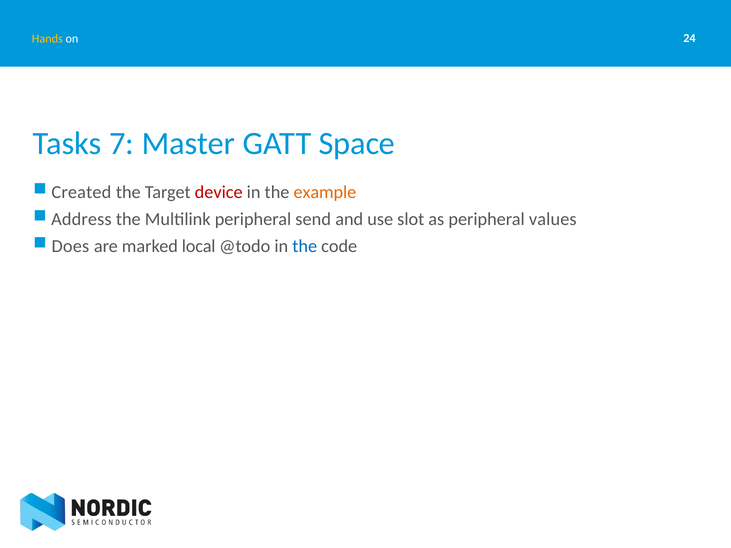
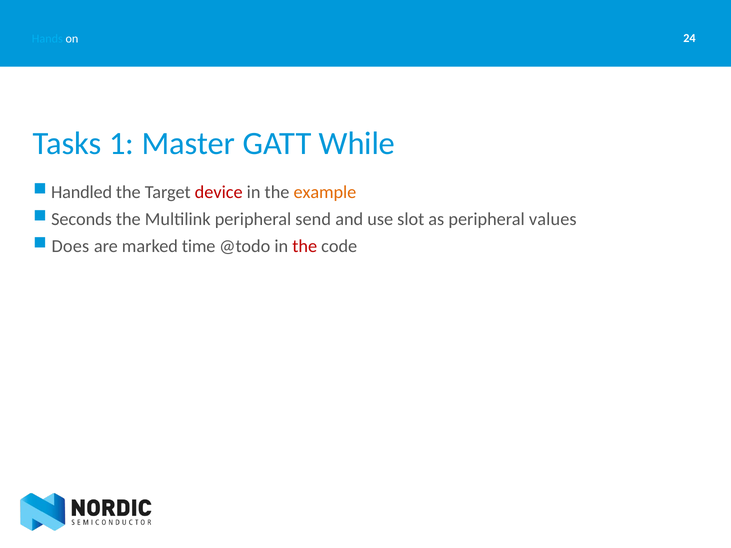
Hands colour: yellow -> light blue (47, 39)
7: 7 -> 1 (122, 144)
Space: Space -> While (357, 144)
Created: Created -> Handled (82, 193)
Address: Address -> Seconds (82, 220)
local: local -> time (199, 247)
the colour: blue -> red (305, 247)
